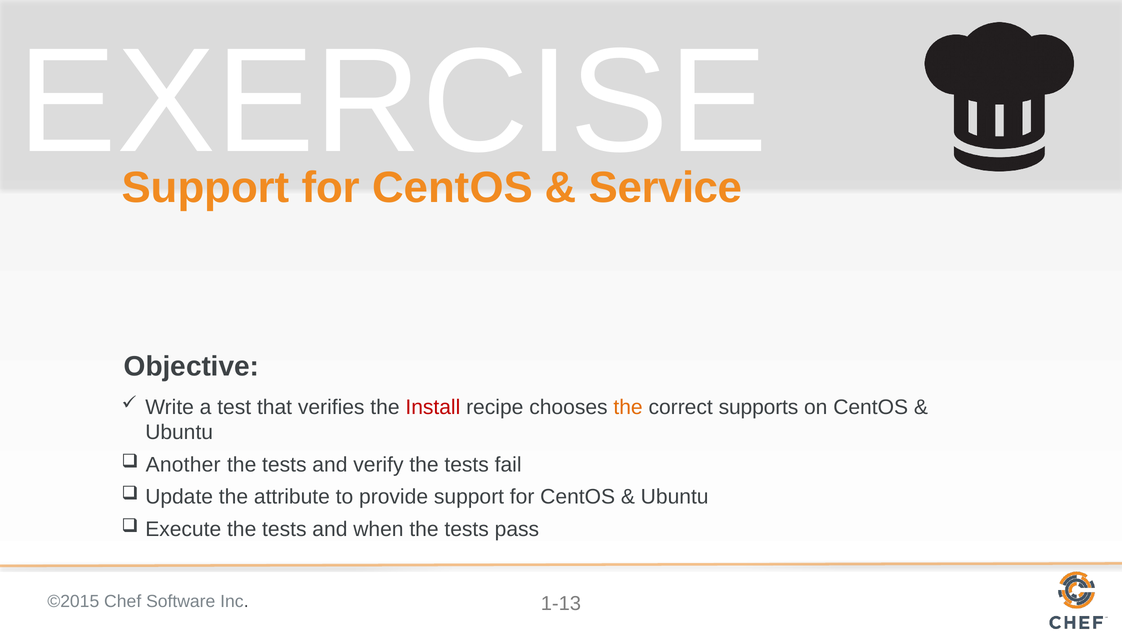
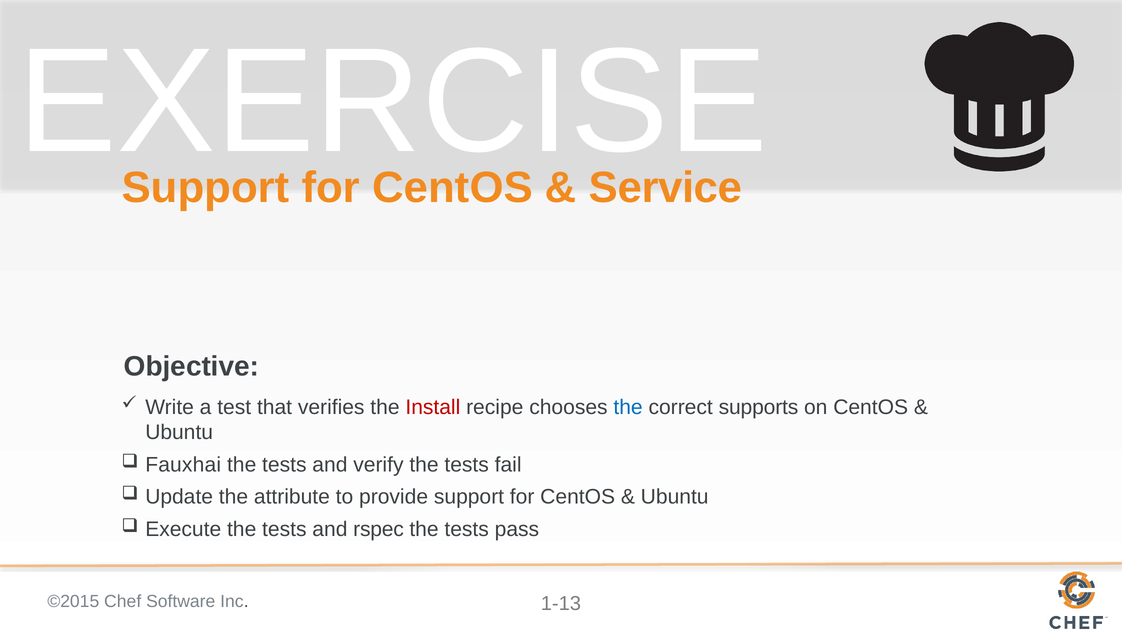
the colour: orange -> blue (628, 407)
Another: Another -> Fauxhai (183, 465)
when: when -> rspec (379, 529)
